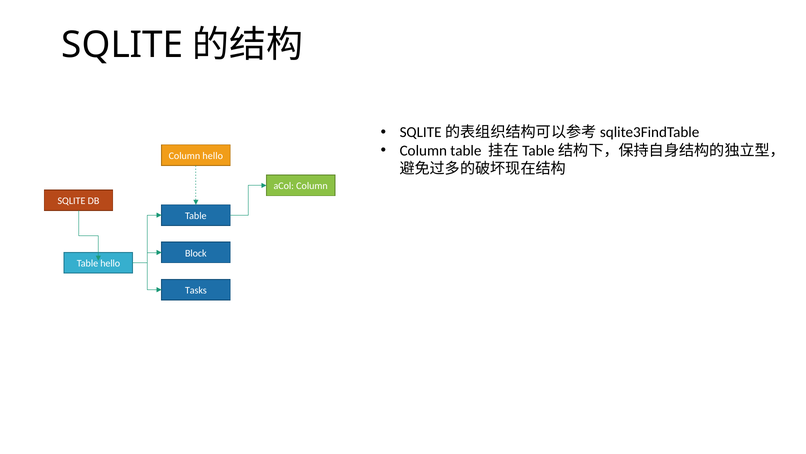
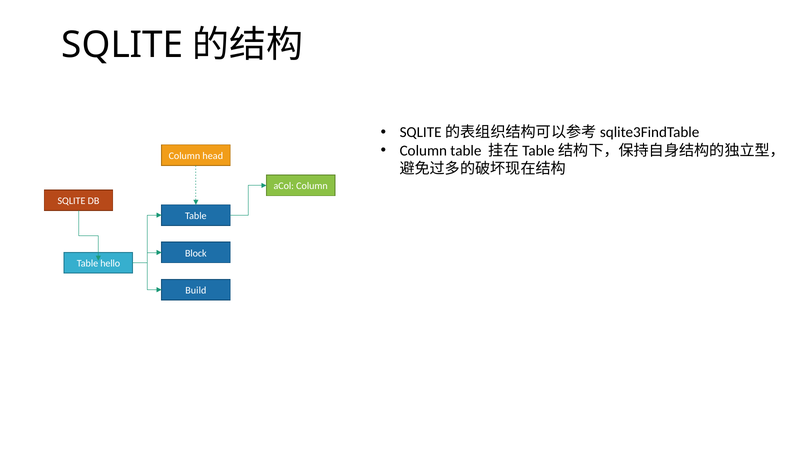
Column hello: hello -> head (213, 156)
Tasks: Tasks -> Build (196, 290)
